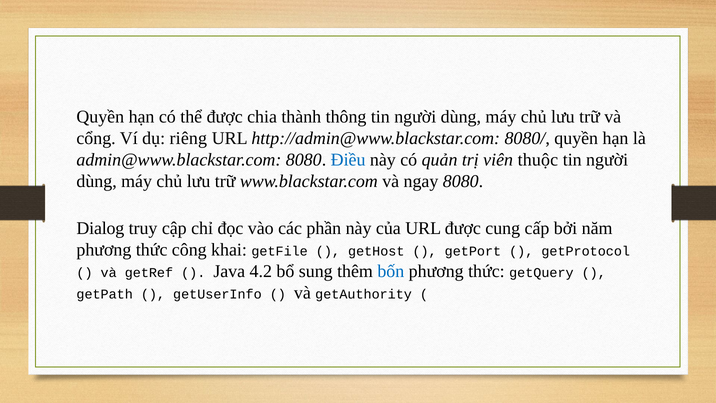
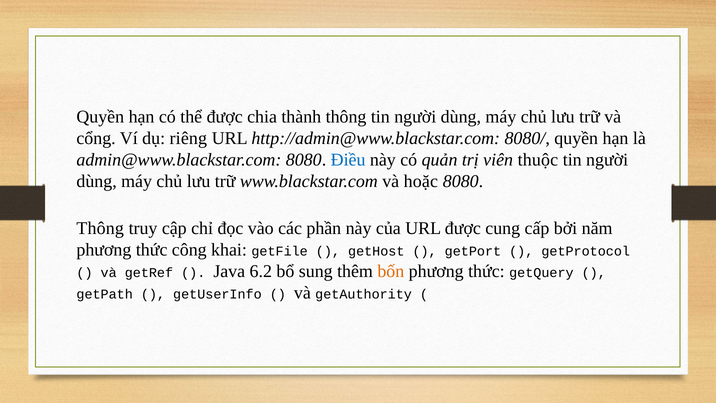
ngay: ngay -> hoặc (421, 181)
Dialog: Dialog -> Thông (100, 228)
4.2: 4.2 -> 6.2 (261, 271)
bốn colour: blue -> orange (391, 271)
